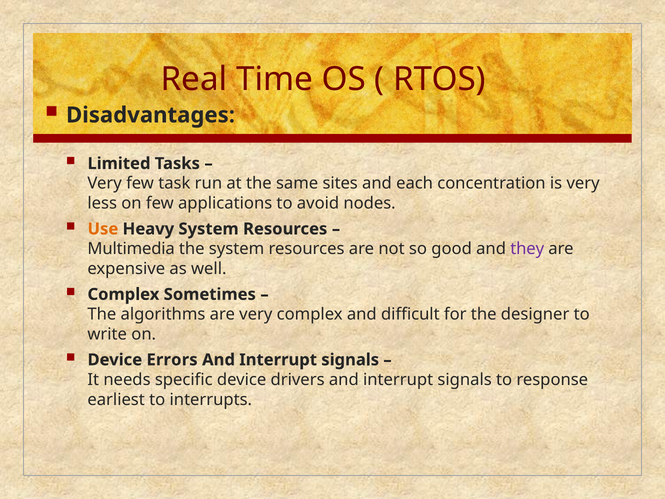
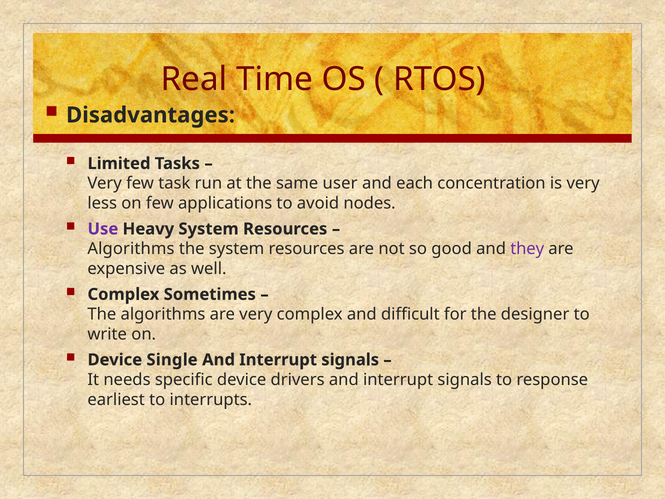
sites: sites -> user (340, 183)
Use colour: orange -> purple (103, 229)
Multimedia: Multimedia -> Algorithms (131, 249)
Errors: Errors -> Single (172, 360)
